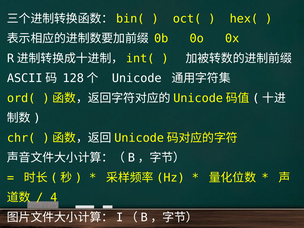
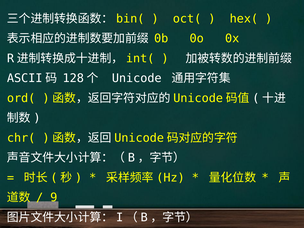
4: 4 -> 9 (54, 198)
